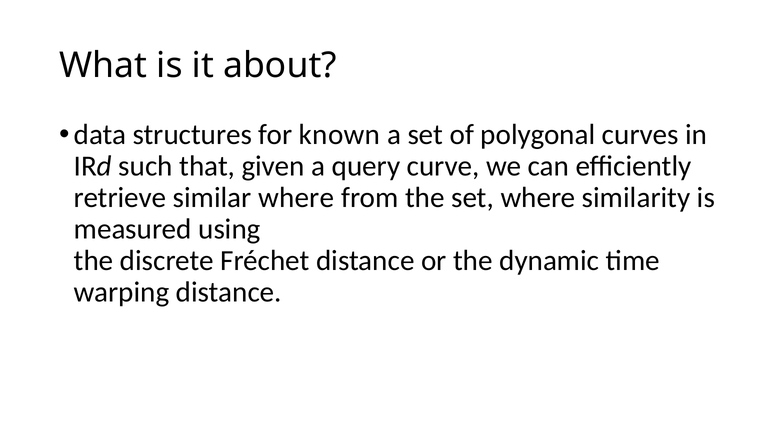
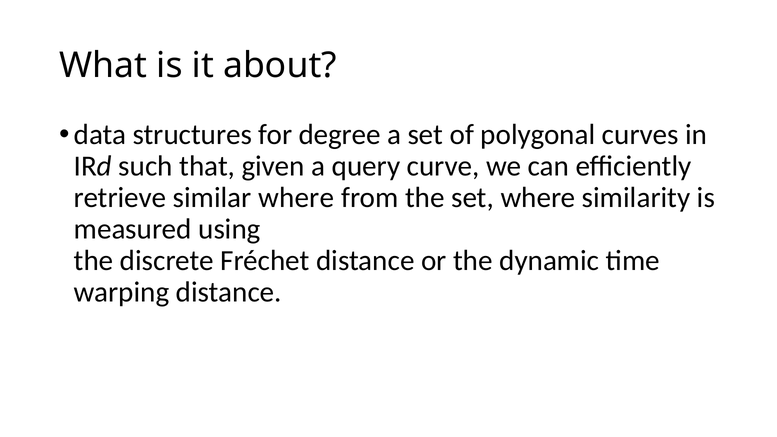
known: known -> degree (340, 135)
